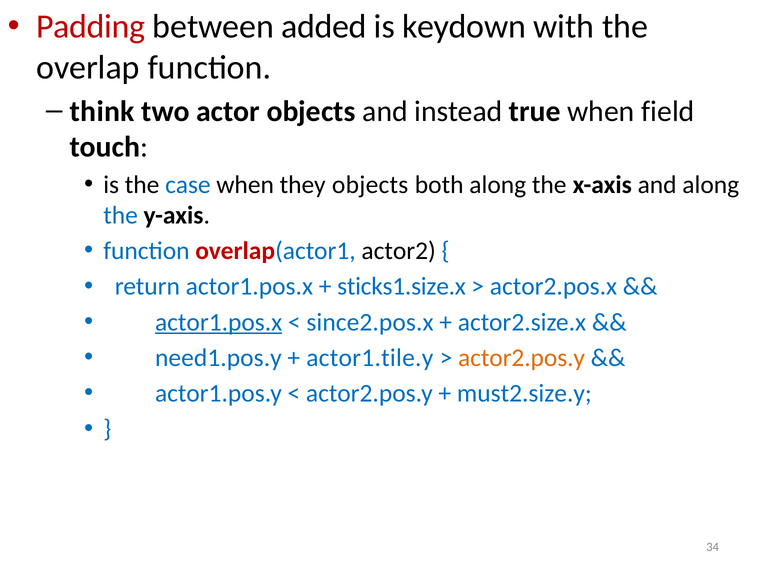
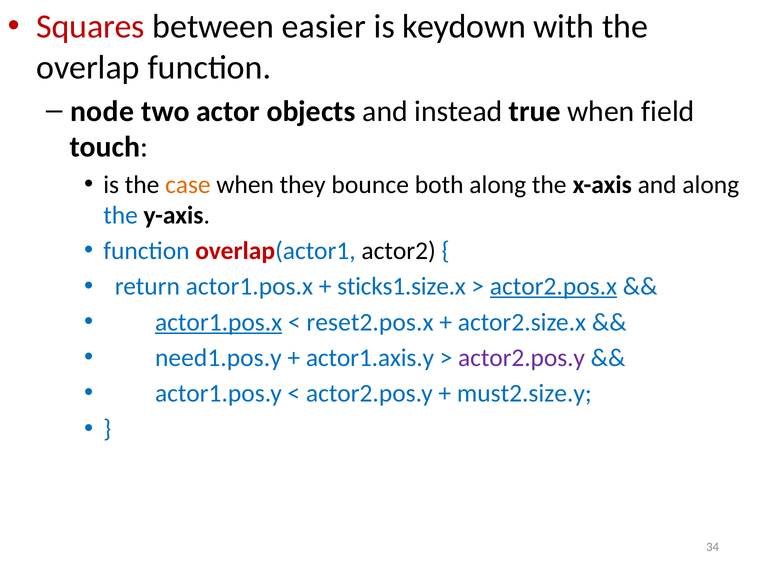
Padding: Padding -> Squares (91, 27)
added: added -> easier (324, 27)
think: think -> node (102, 111)
case colour: blue -> orange (188, 185)
they objects: objects -> bounce (370, 185)
actor2.pos.x underline: none -> present (553, 287)
since2.pos.x: since2.pos.x -> reset2.pos.x (370, 323)
actor1.tile.y: actor1.tile.y -> actor1.axis.y (370, 358)
actor2.pos.y colour: orange -> purple (522, 358)
